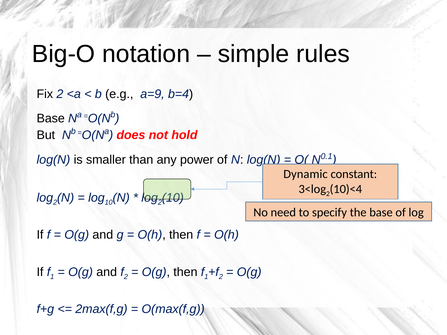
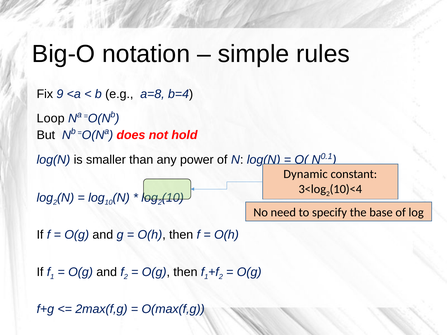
Fix 2: 2 -> 9 (60, 94)
a=9: a=9 -> a=8 (152, 94)
Base: Base -> Loop (51, 118)
